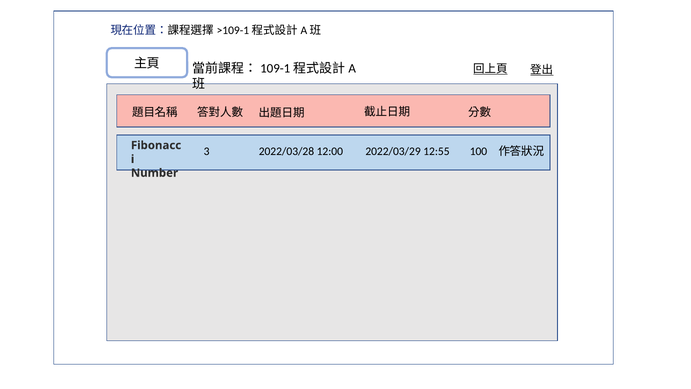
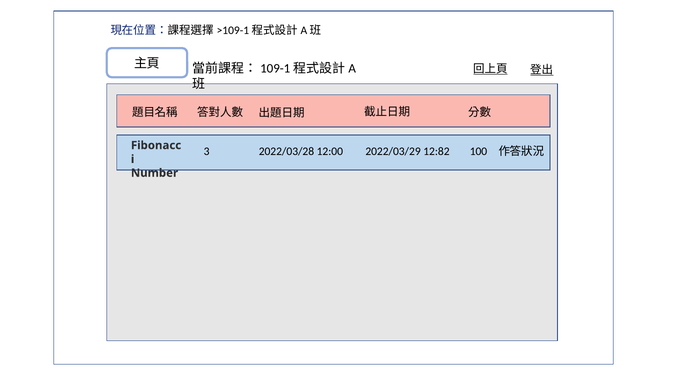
12:55: 12:55 -> 12:82 (436, 151)
